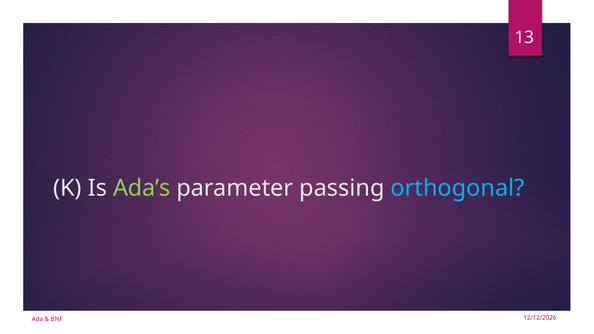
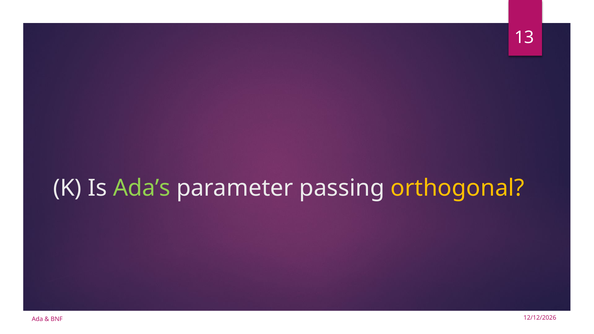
orthogonal colour: light blue -> yellow (458, 188)
